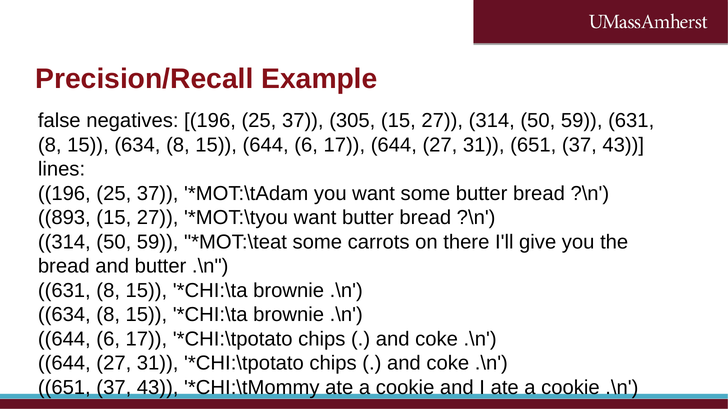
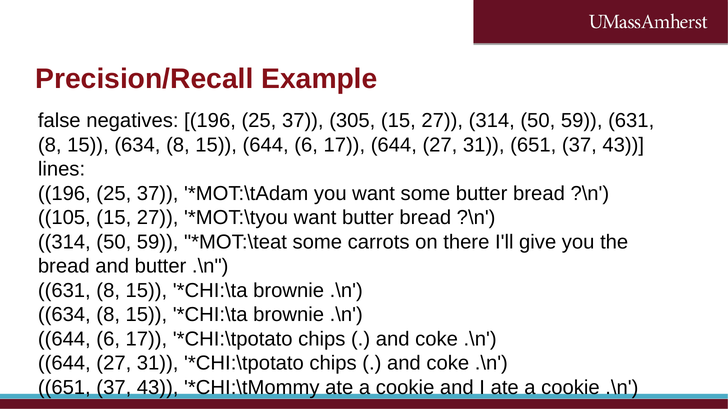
893: 893 -> 105 (64, 218)
